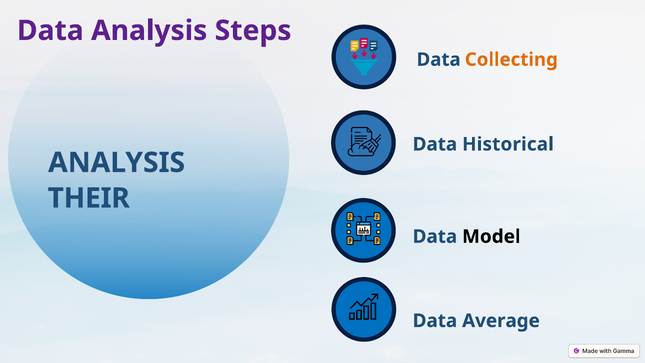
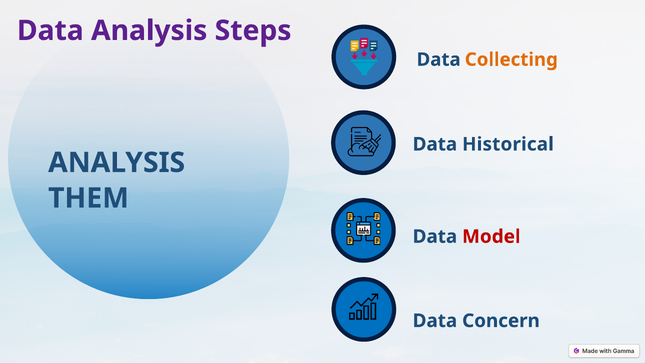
THEIR: THEIR -> THEM (89, 198)
Model colour: black -> red (491, 236)
Average: Average -> Concern (501, 321)
